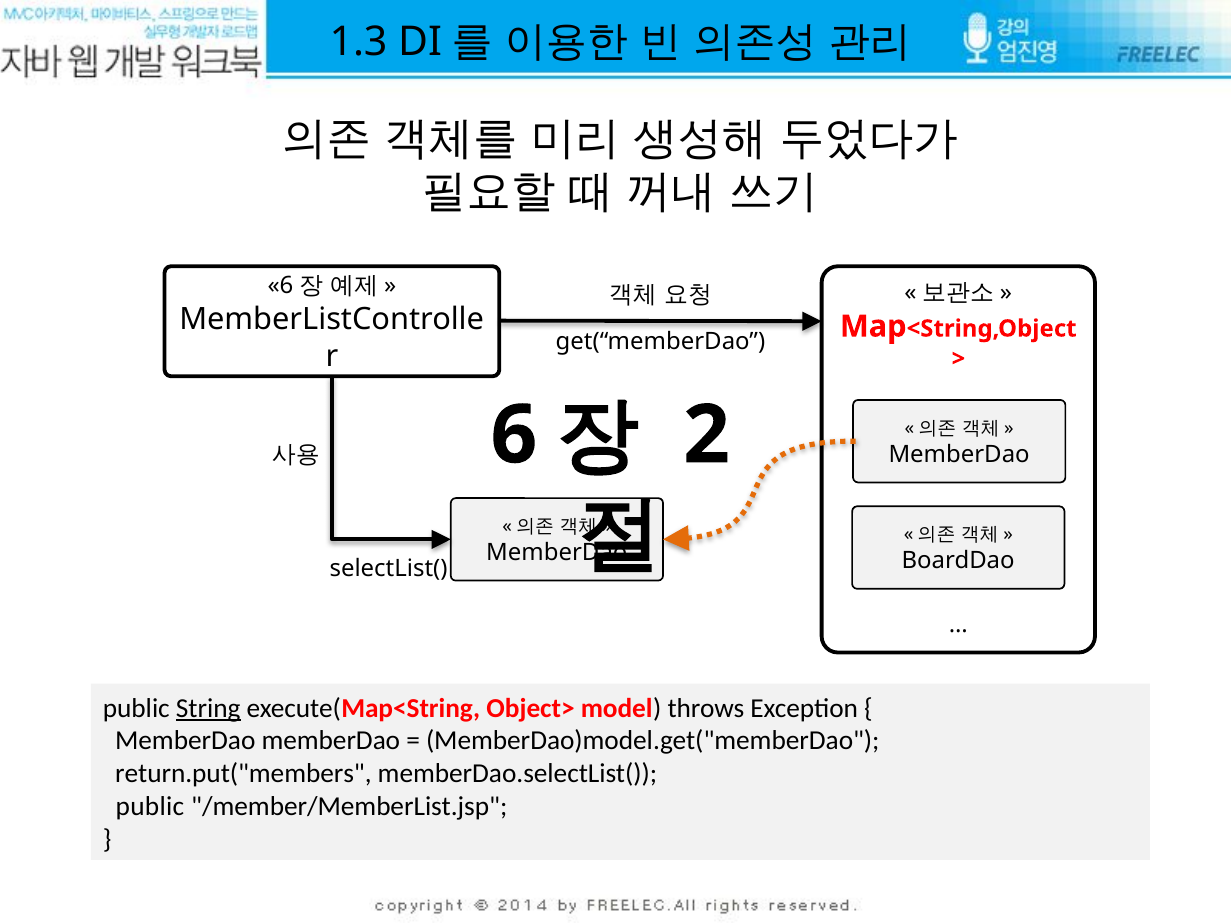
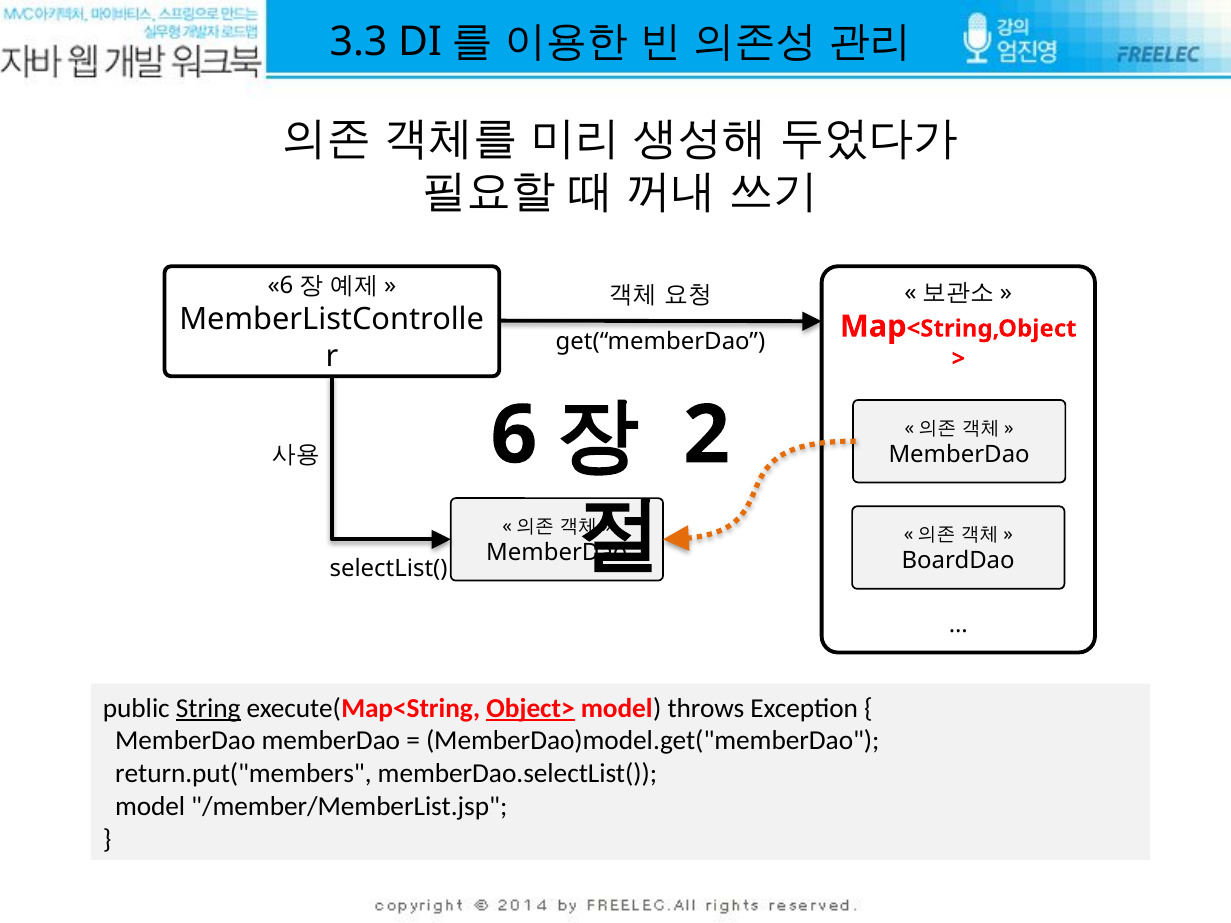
1.3: 1.3 -> 3.3 (359, 42)
Object> underline: none -> present (531, 708)
public: public -> model (150, 807)
